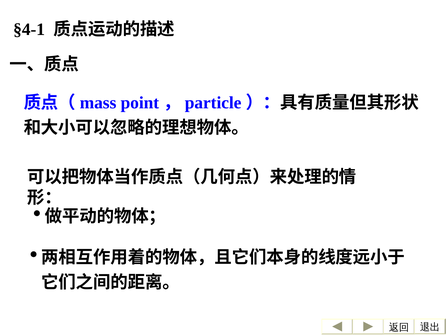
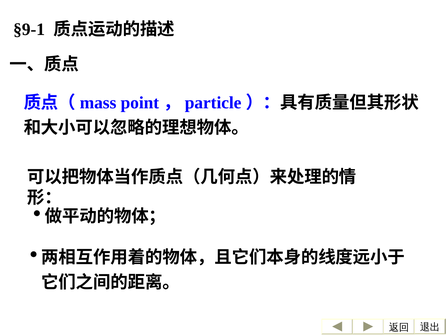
§4-1: §4-1 -> §9-1 (29, 29)
